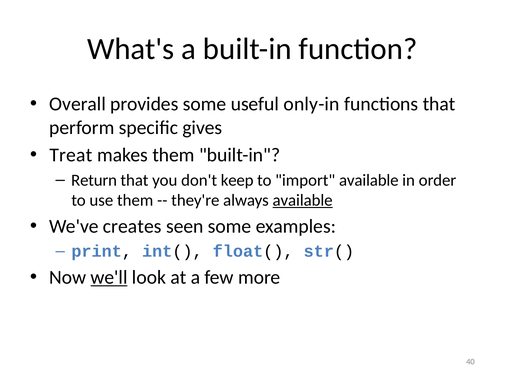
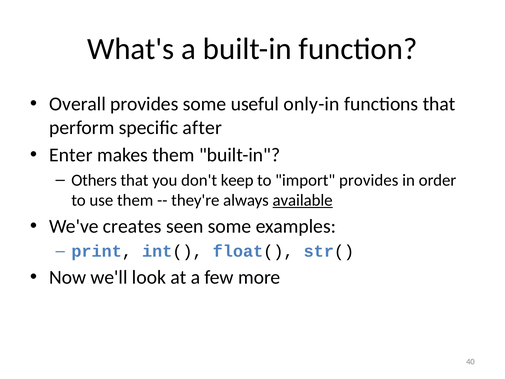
gives: gives -> after (202, 128)
Treat: Treat -> Enter (71, 155)
Return: Return -> Others (94, 180)
import available: available -> provides (369, 180)
we'll underline: present -> none (109, 277)
